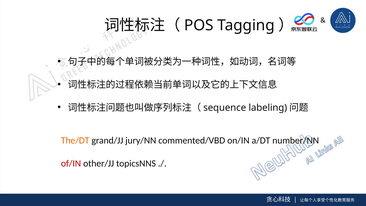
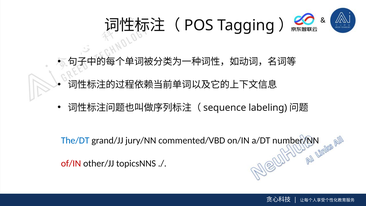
The/DT colour: orange -> blue (75, 140)
